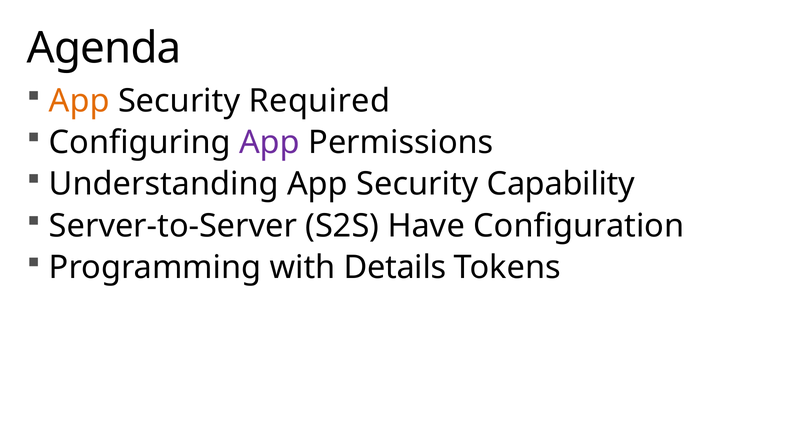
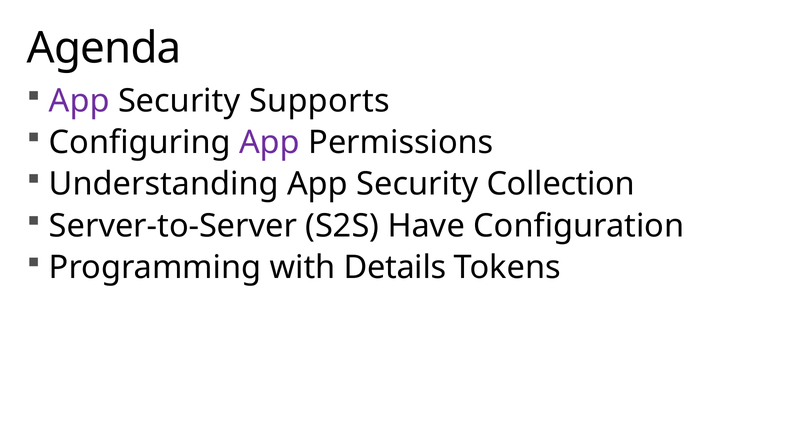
App colour: orange -> purple (79, 101)
Required: Required -> Supports (319, 101)
Capability: Capability -> Collection (561, 184)
